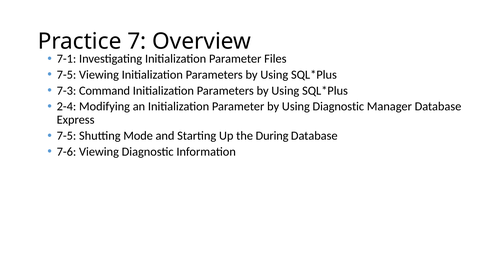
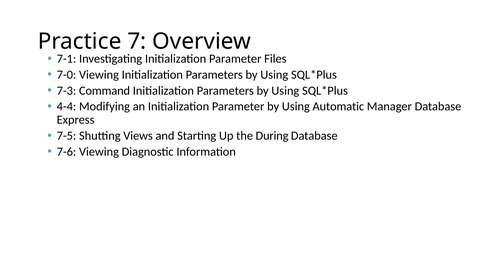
7-5: 7-5 -> 7-0 (66, 75)
2-4: 2-4 -> 4-4 (66, 107)
Using Diagnostic: Diagnostic -> Automatic (338, 107)
Mode: Mode -> Views (138, 136)
